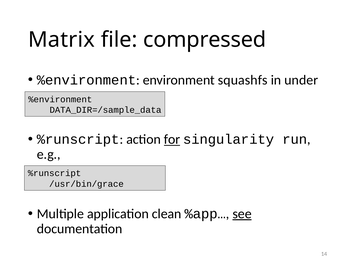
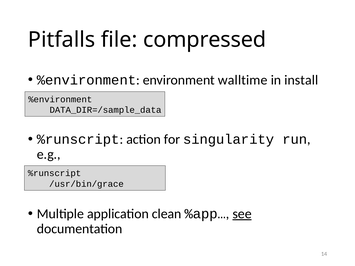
Matrix: Matrix -> Pitfalls (62, 40)
squashfs: squashfs -> walltime (243, 80)
under: under -> install (301, 80)
for underline: present -> none (172, 140)
